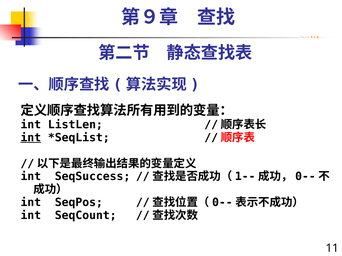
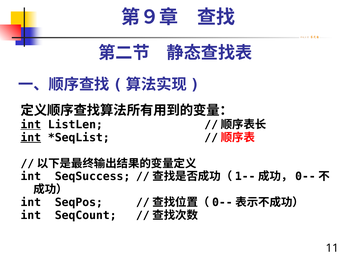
int underline: none -> present (31, 125)
